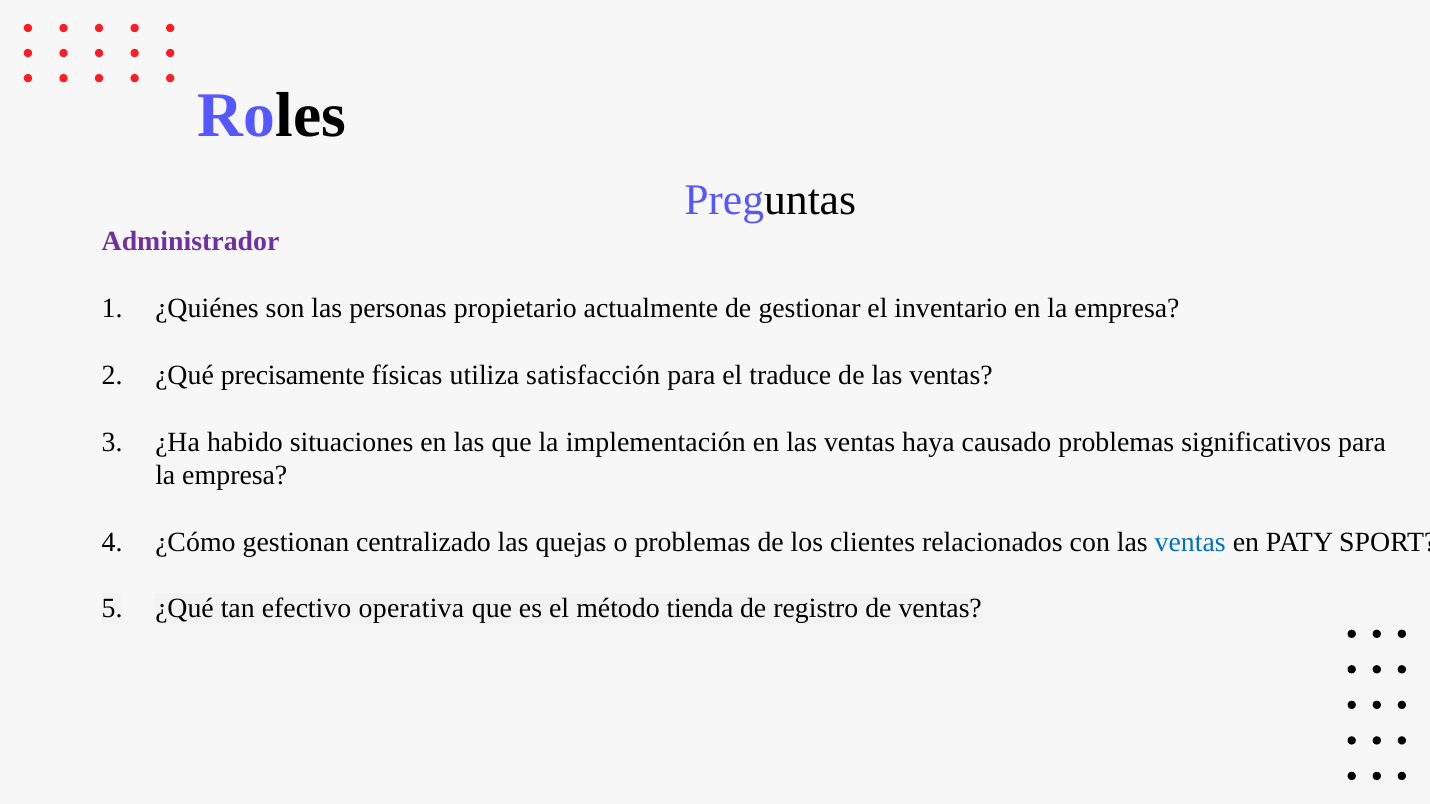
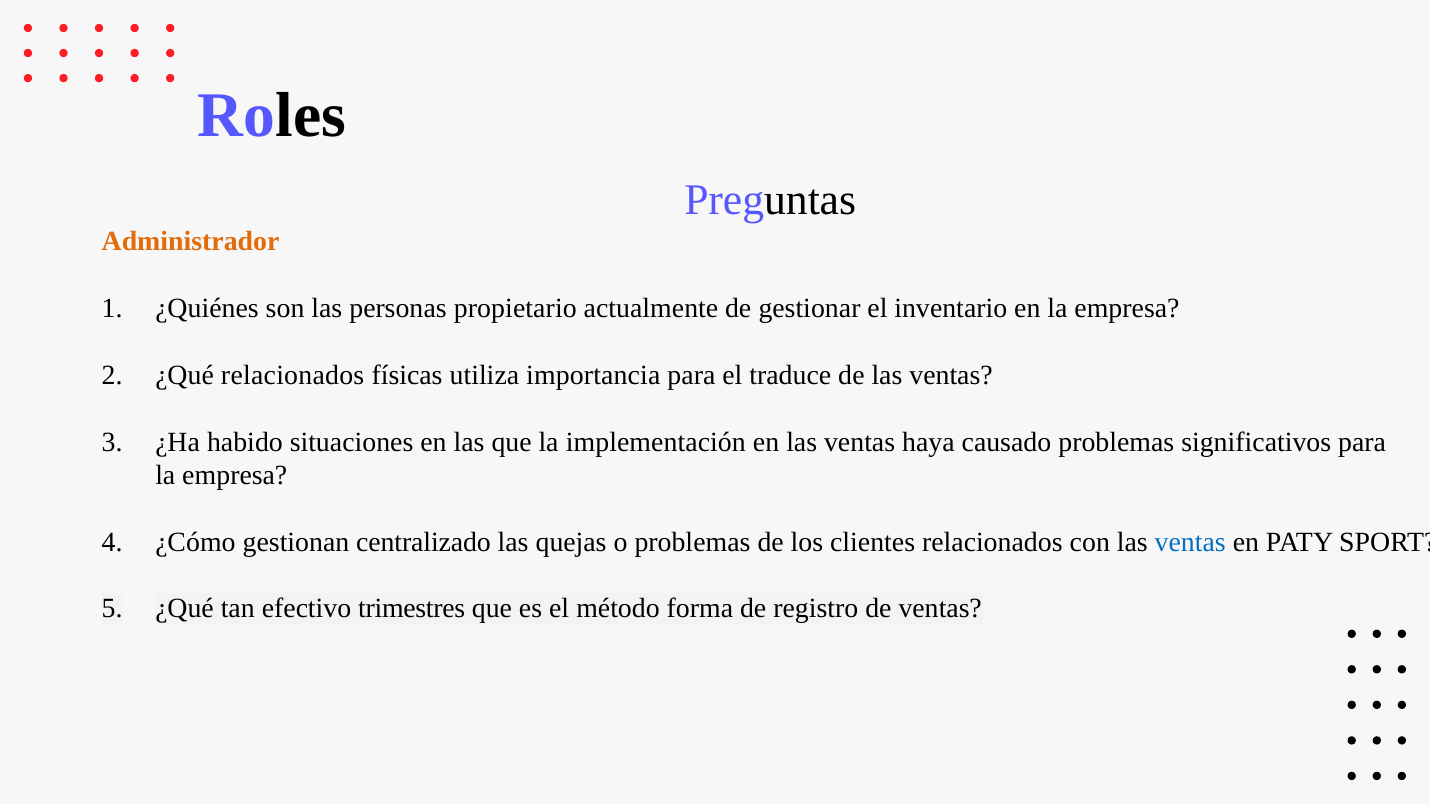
Administrador colour: purple -> orange (191, 242)
¿Qué precisamente: precisamente -> relacionados (293, 375)
satisfacción: satisfacción -> importancia (593, 375)
operativa: operativa -> trimestres (412, 609)
tienda: tienda -> forma (700, 609)
